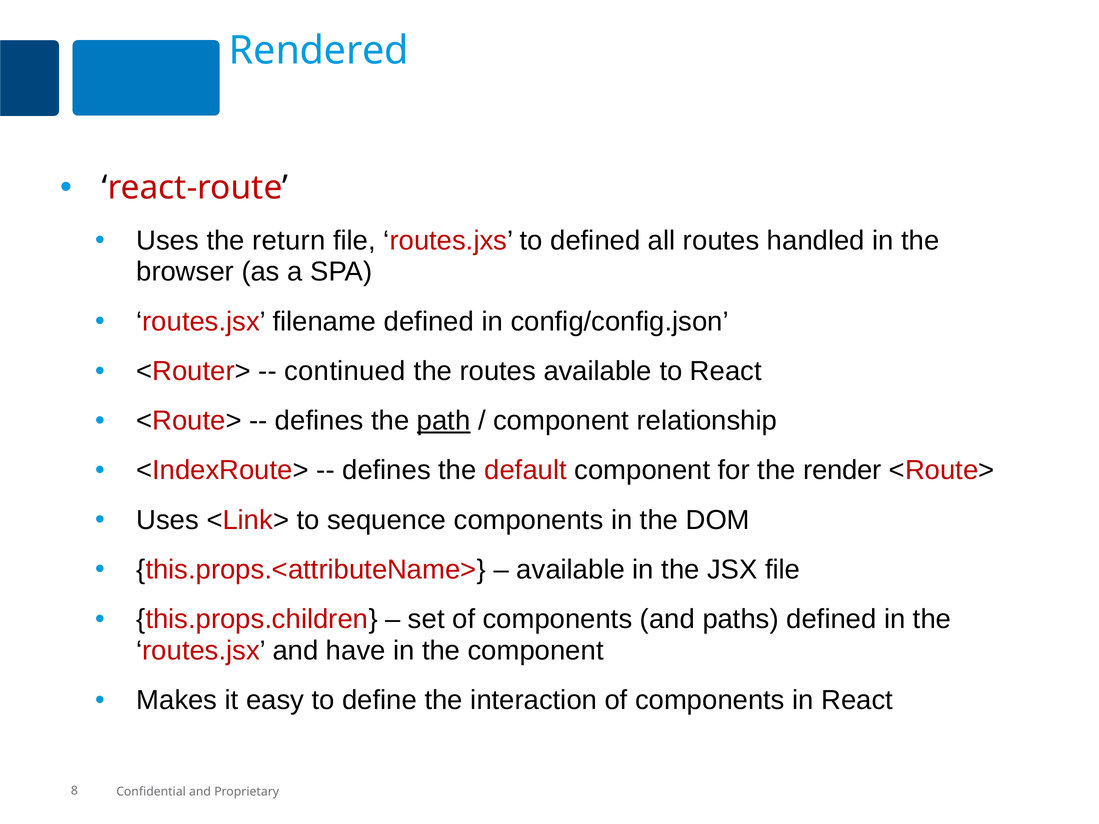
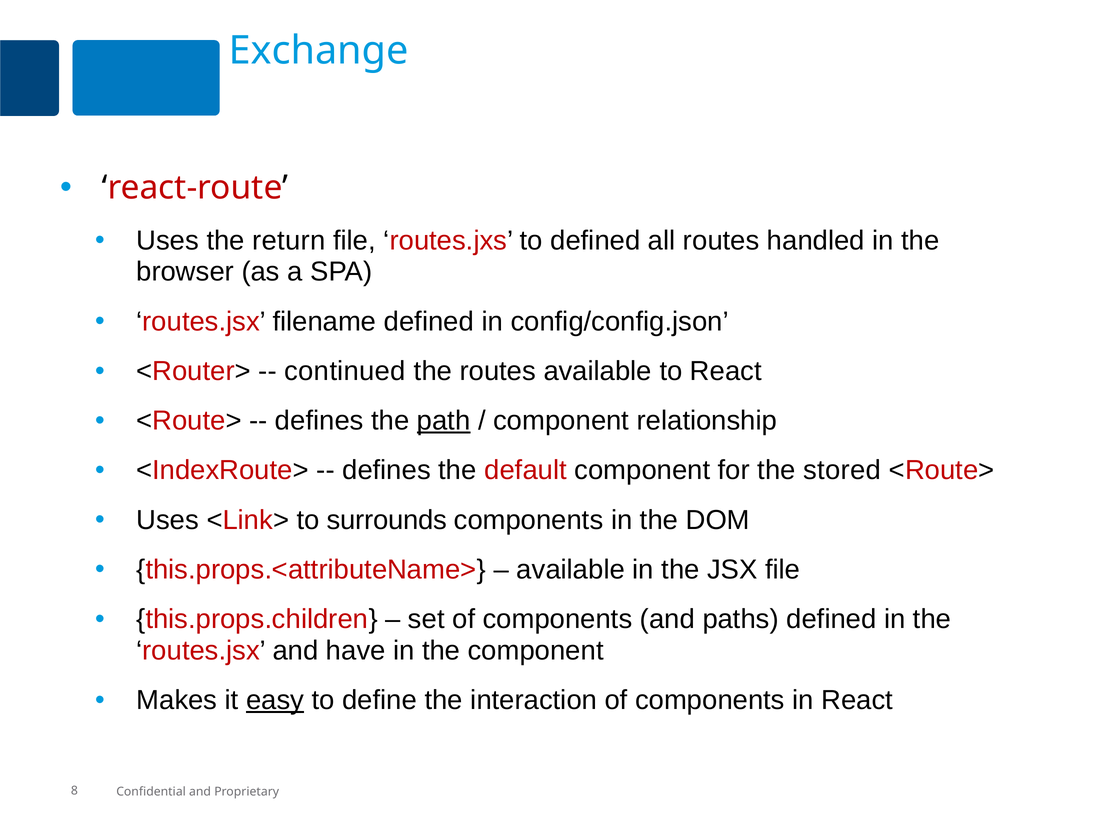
Rendered: Rendered -> Exchange (319, 51)
render: render -> stored (842, 471)
sequence: sequence -> surrounds (387, 520)
easy underline: none -> present (275, 700)
